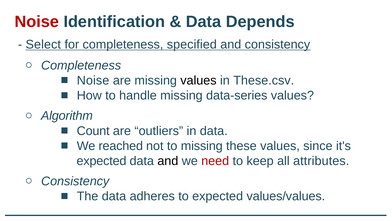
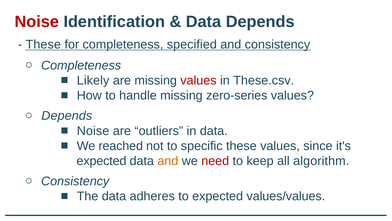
Select: Select -> These (43, 44)
Noise: Noise -> Likely (93, 80)
values colour: black -> red (198, 80)
data-series: data-series -> zero-series (237, 95)
Algorithm: Algorithm -> Depends (67, 116)
Count: Count -> Noise (93, 131)
to missing: missing -> specific (202, 146)
and colour: black -> orange (168, 161)
attributes: attributes -> algorithm (321, 161)
